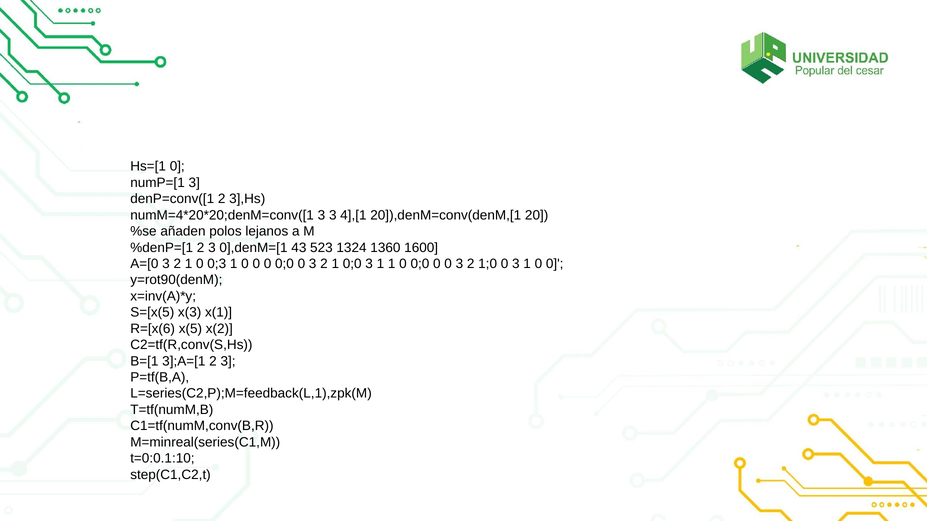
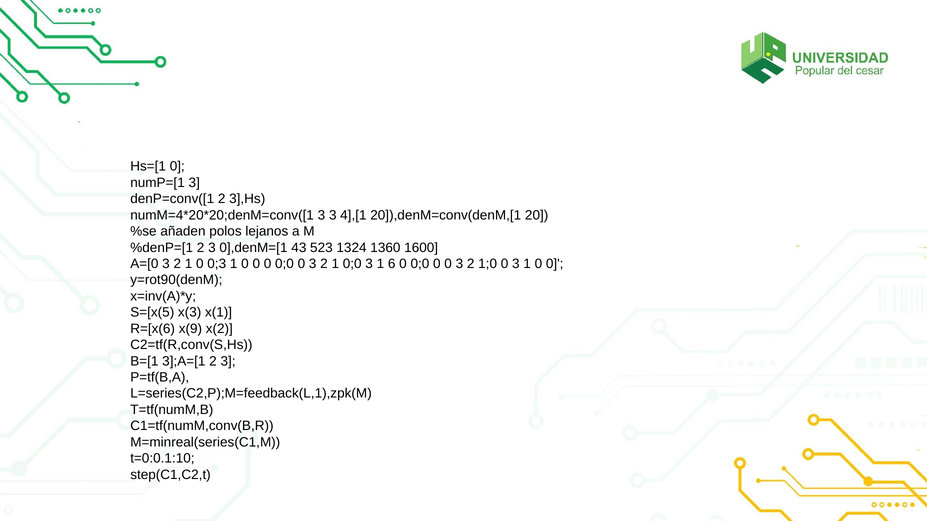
1 1: 1 -> 6 (392, 264)
x(5: x(5 -> x(9 (190, 329)
